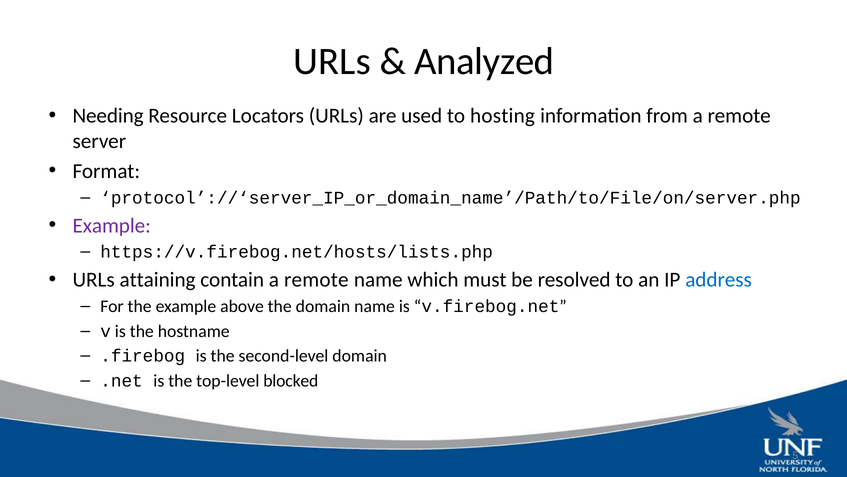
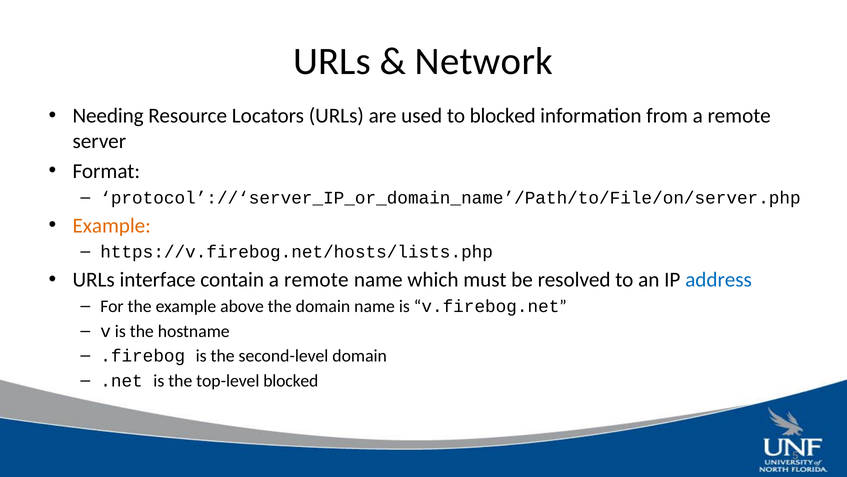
Analyzed: Analyzed -> Network (484, 61)
to hosting: hosting -> blocked (503, 116)
Example colour: purple -> orange (112, 225)
attaining: attaining -> interface (158, 280)
